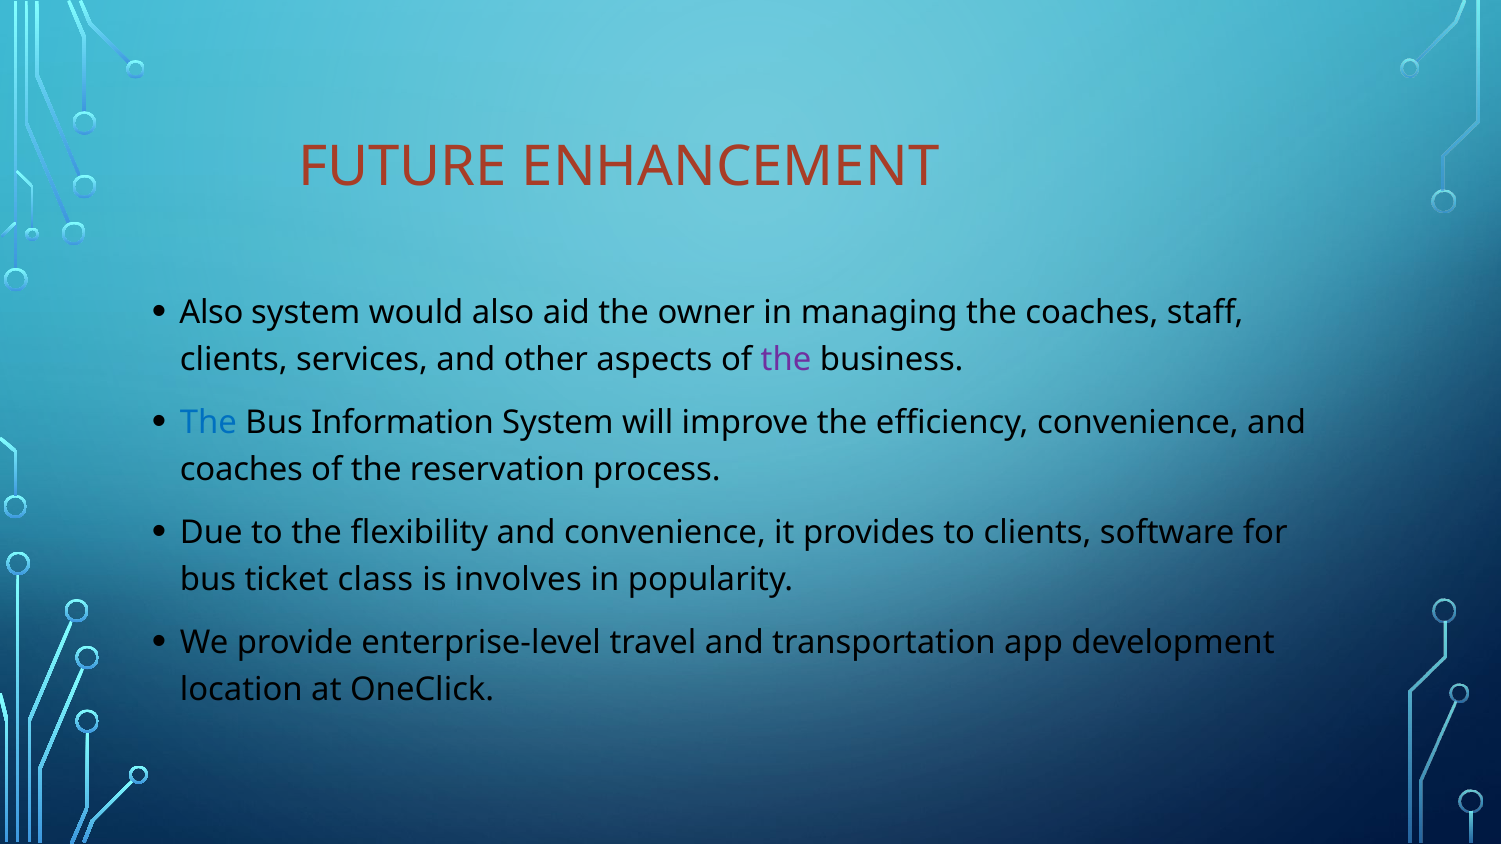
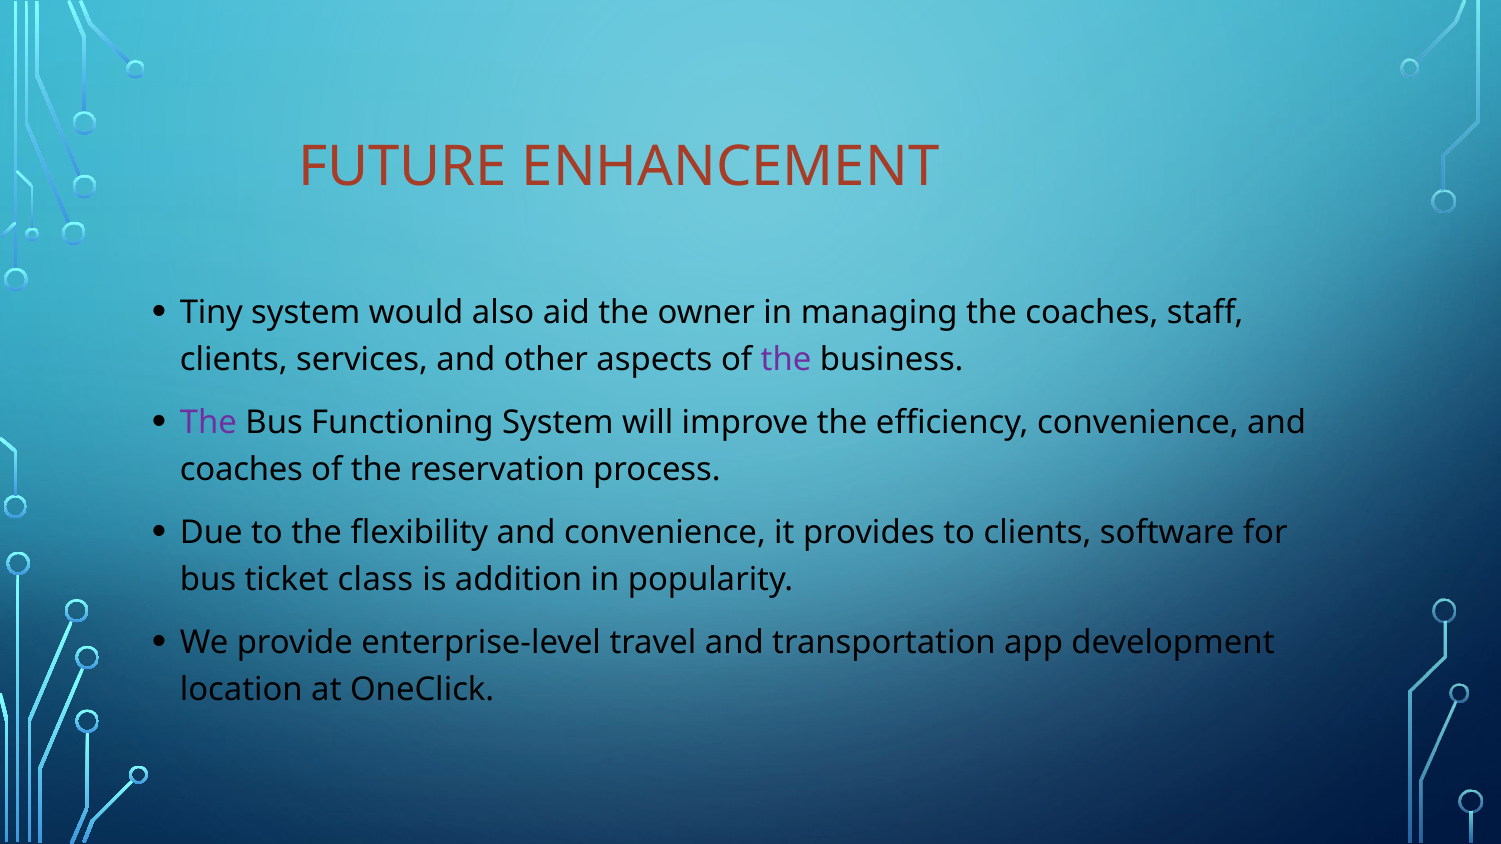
Also: Also -> Tiny (211, 312)
The colour: blue -> purple (208, 423)
Information: Information -> Functioning (402, 423)
involves: involves -> addition (519, 580)
